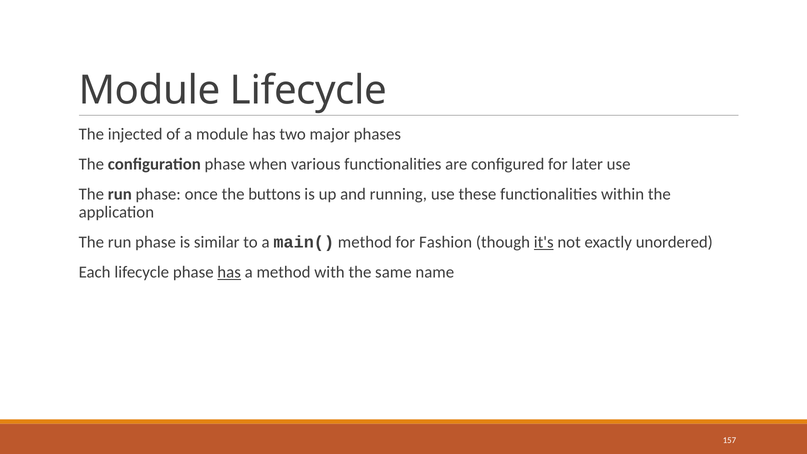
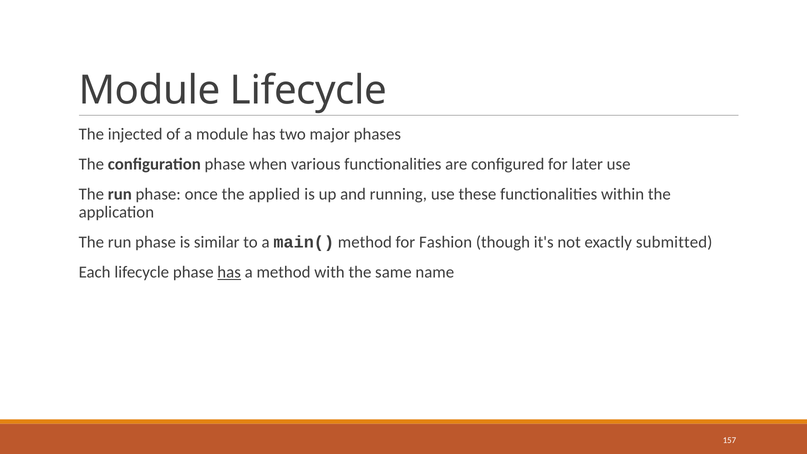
buttons: buttons -> applied (274, 194)
it's underline: present -> none (544, 242)
unordered: unordered -> submitted (674, 242)
